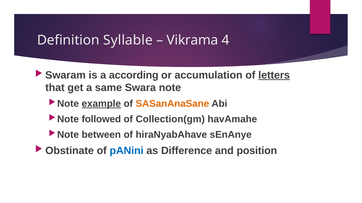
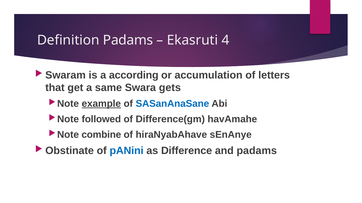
Definition Syllable: Syllable -> Padams (128, 40)
Vikrama: Vikrama -> Ekasruti (192, 40)
letters underline: present -> none (274, 75)
note: note -> gets (170, 88)
SASanAnaSane colour: orange -> blue (172, 104)
Collection(gm: Collection(gm -> Difference(gm (170, 120)
between: between -> combine (101, 135)
and position: position -> padams (257, 151)
